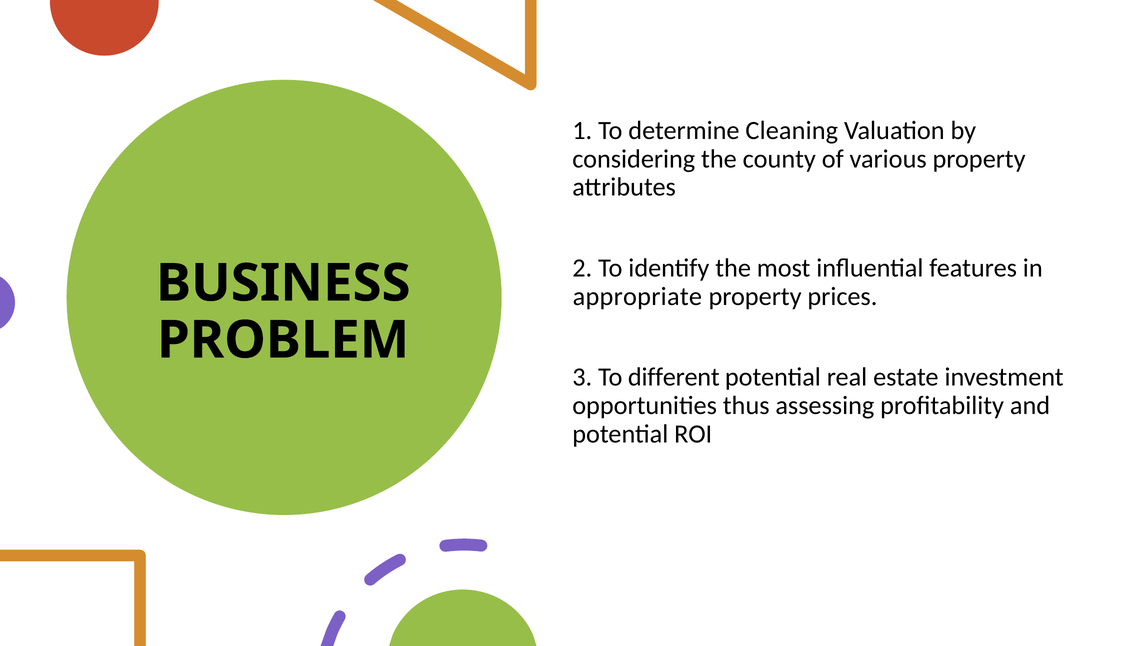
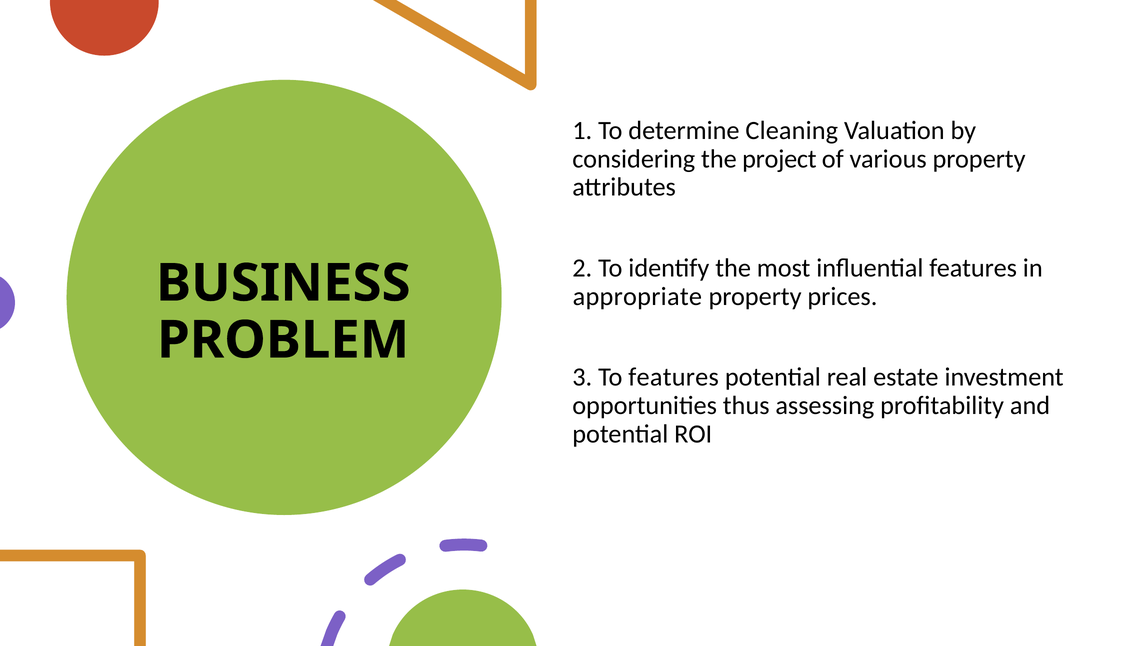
county: county -> project (779, 159)
To different: different -> features (674, 377)
